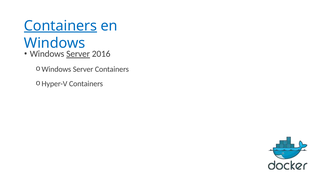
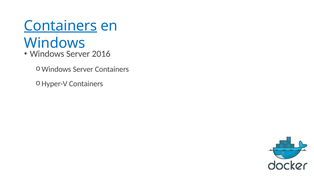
Server underline: present -> none (78, 54)
